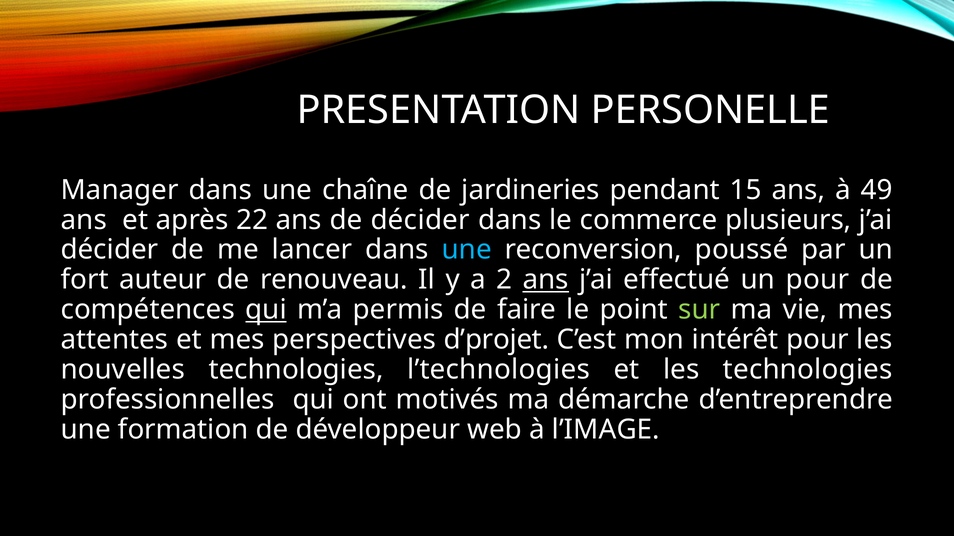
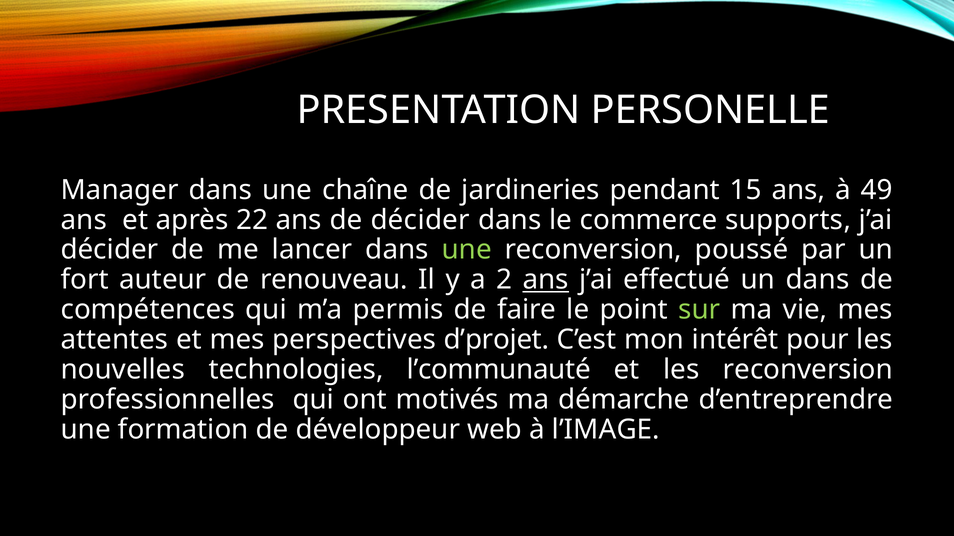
plusieurs: plusieurs -> supports (788, 220)
une colour: light blue -> light green (467, 250)
un pour: pour -> dans (817, 280)
qui underline: present -> none (266, 310)
l’technologies: l’technologies -> l’communauté (499, 370)
les technologies: technologies -> reconversion (808, 370)
